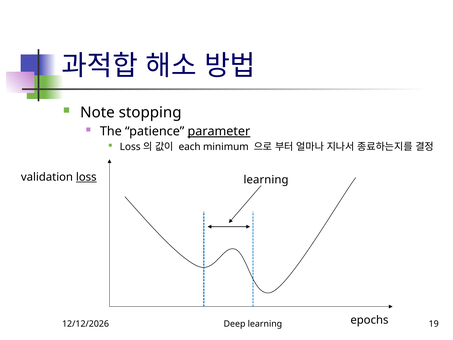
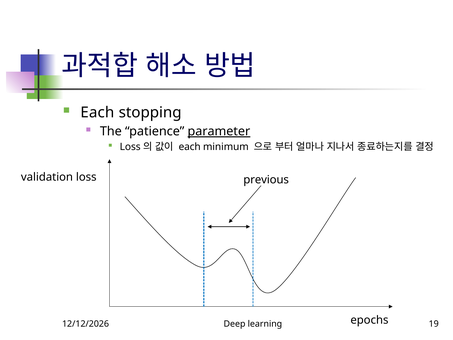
Note: Note -> Each (97, 112)
loss underline: present -> none (86, 177)
learning: learning -> previous (266, 180)
